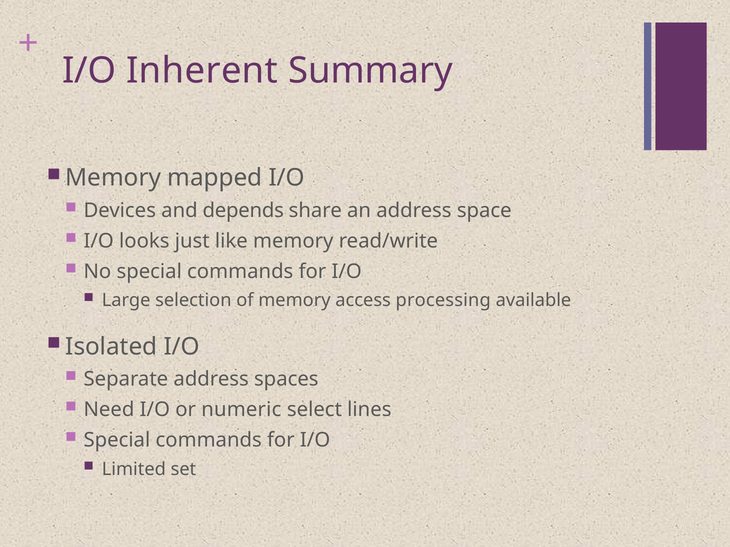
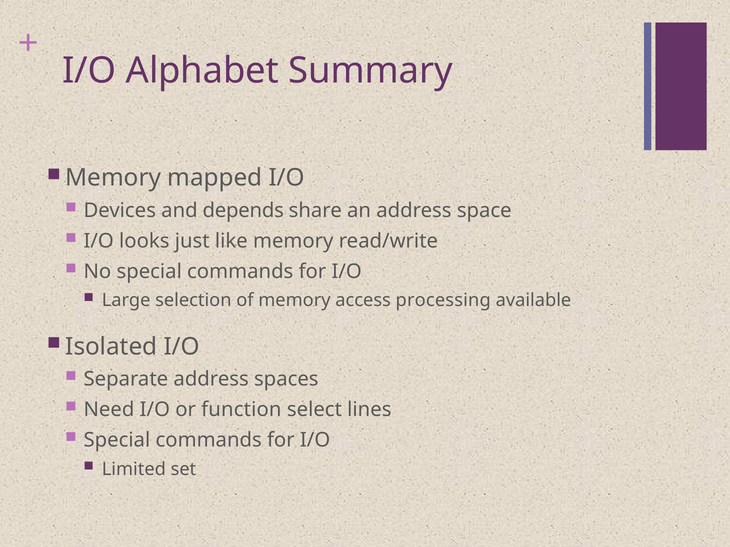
Inherent: Inherent -> Alphabet (202, 71)
numeric: numeric -> function (241, 410)
